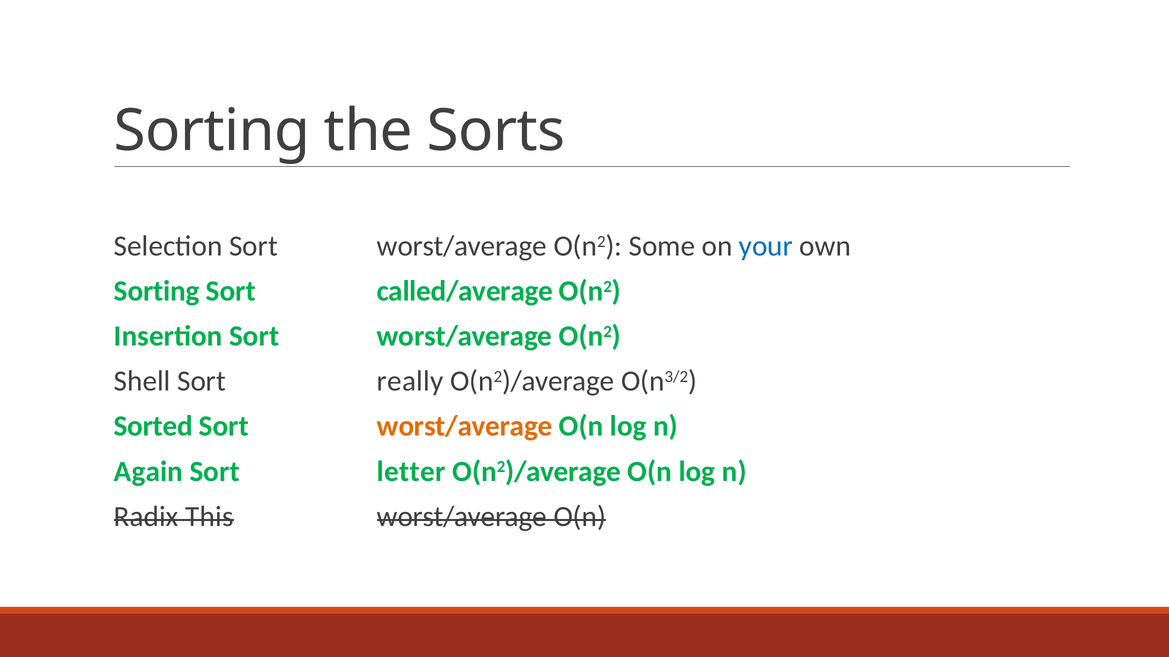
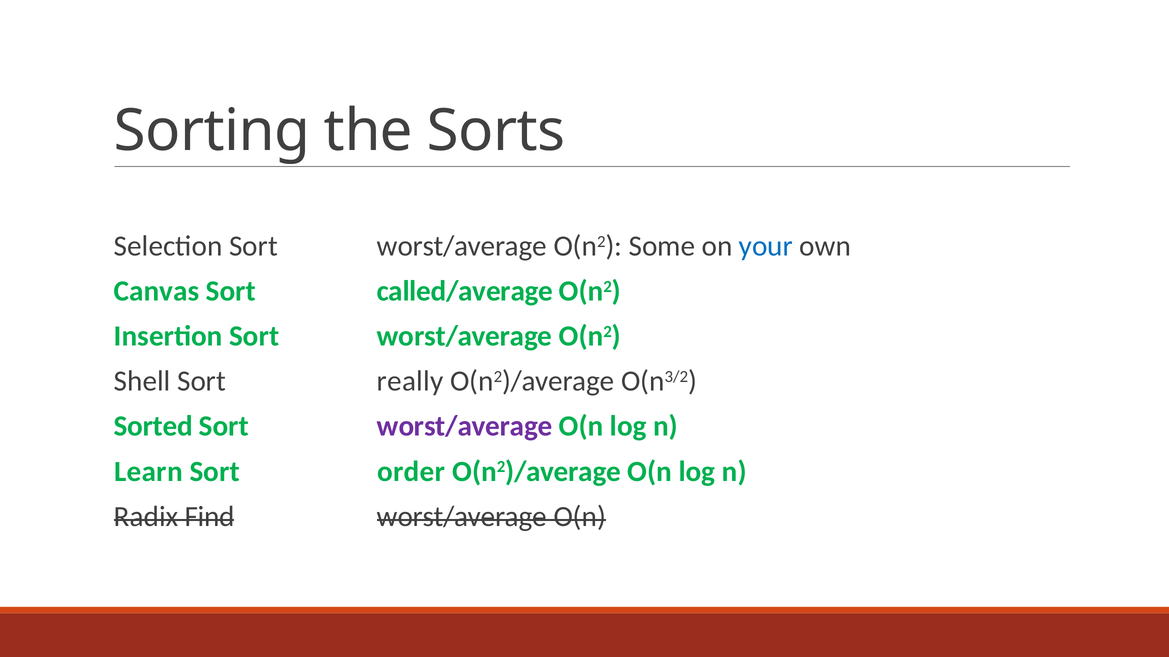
Sorting: Sorting -> Canvas (157, 291)
worst/average colour: orange -> purple (465, 427)
Again: Again -> Learn (148, 472)
letter: letter -> order (411, 472)
This: This -> Find (210, 517)
